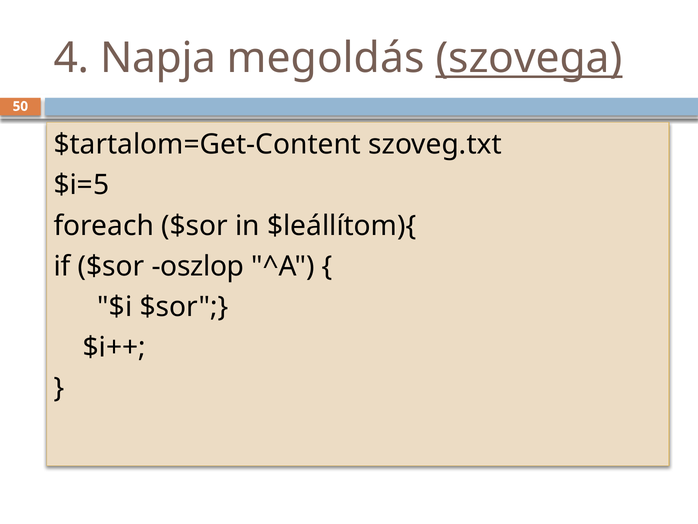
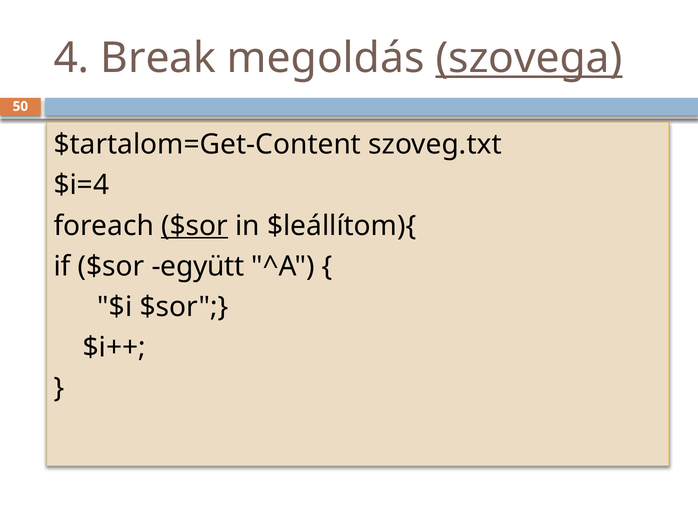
Napja: Napja -> Break (158, 58)
$i=5: $i=5 -> $i=4 (81, 185)
$sor underline: none -> present (194, 226)
oszlop: oszlop -> együtt (198, 266)
